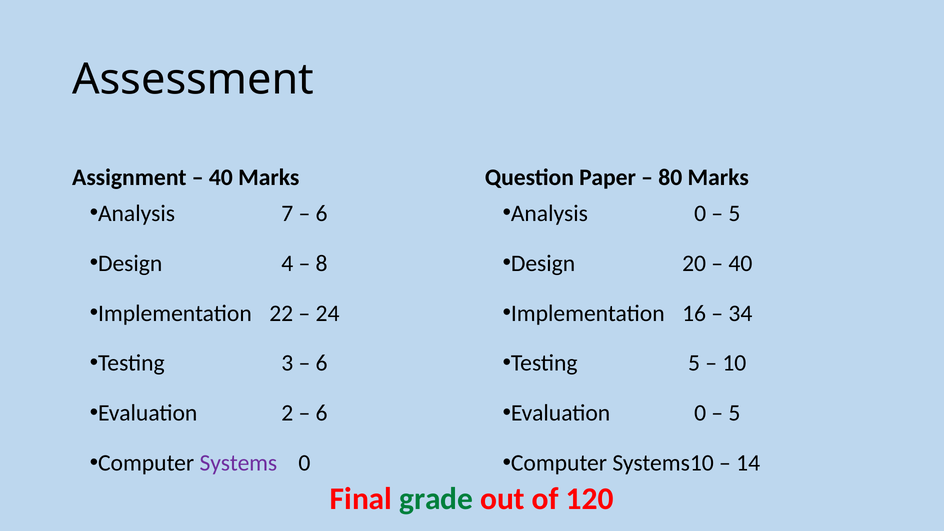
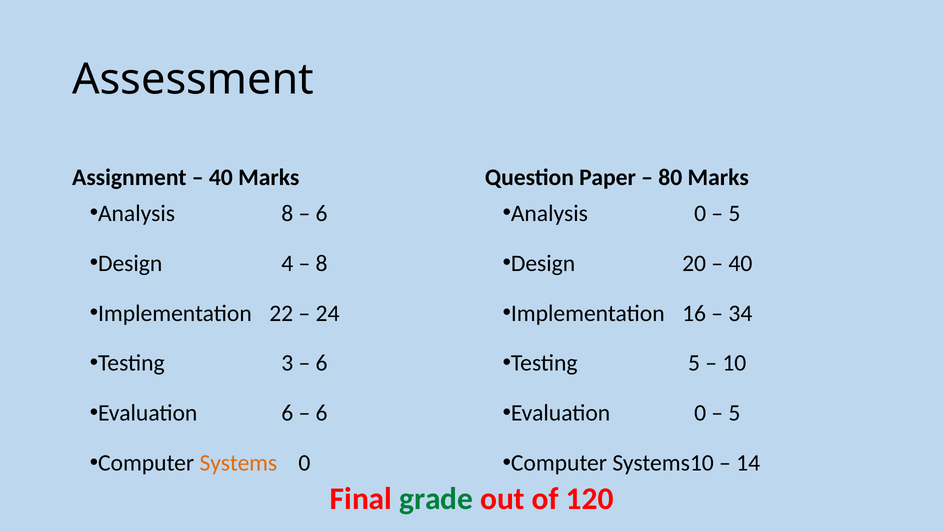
Analysis 7: 7 -> 8 (287, 213)
Evaluation 2: 2 -> 6 (287, 413)
Systems colour: purple -> orange (238, 463)
